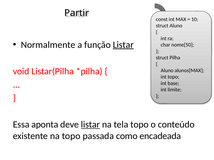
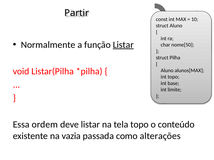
aponta: aponta -> ordem (45, 125)
listar underline: present -> none (90, 125)
na topo: topo -> vazia (71, 136)
encadeada: encadeada -> alterações (160, 136)
